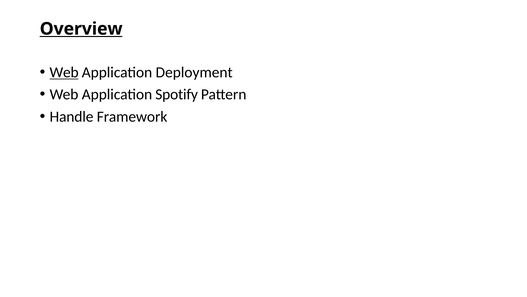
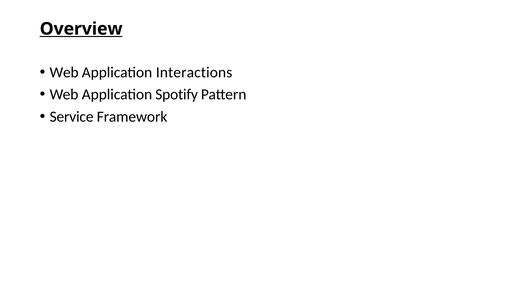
Web underline: present -> none (64, 72)
Deployment: Deployment -> Interactions (194, 72)
Handle: Handle -> Service (72, 116)
